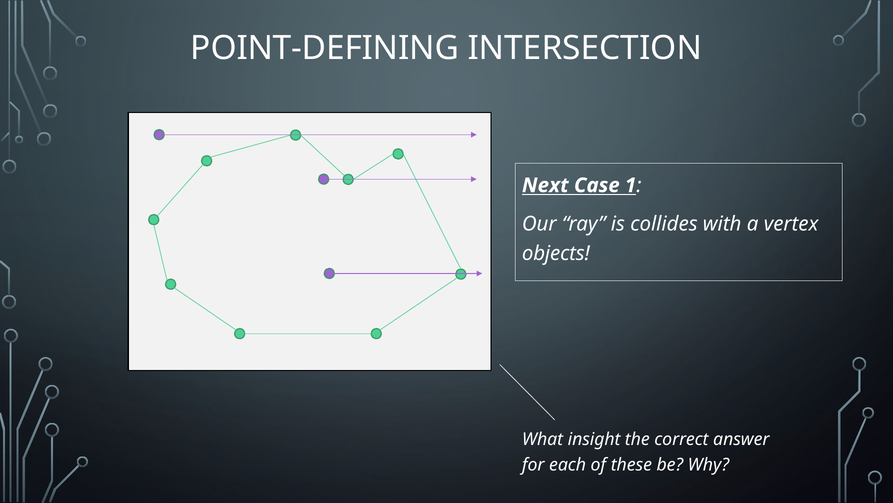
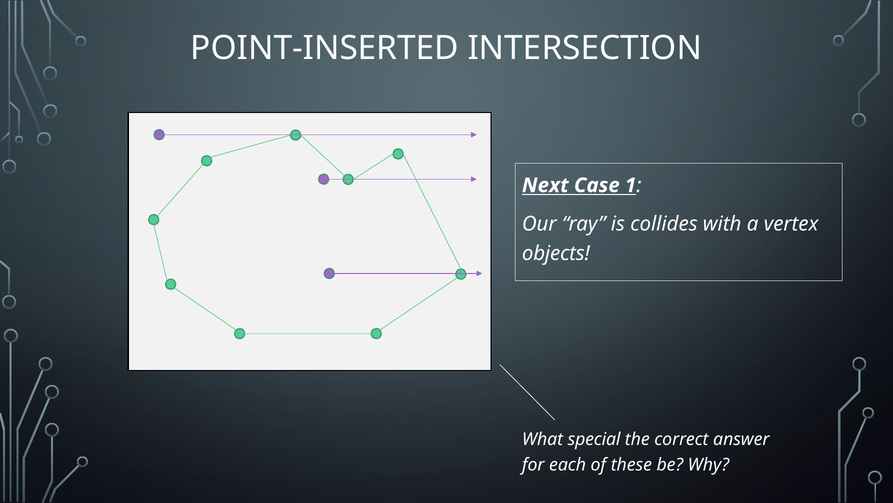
POINT-DEFINING: POINT-DEFINING -> POINT-INSERTED (325, 48)
insight: insight -> special (594, 439)
